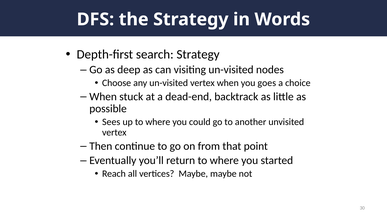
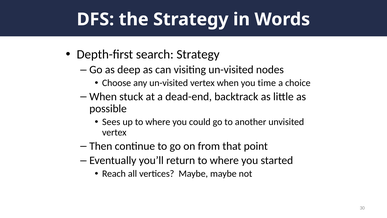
goes: goes -> time (267, 83)
